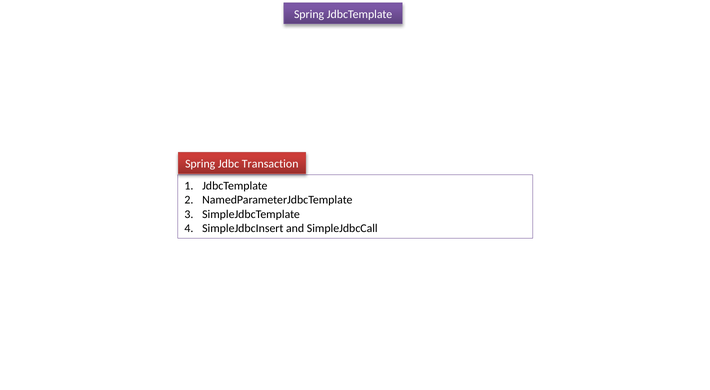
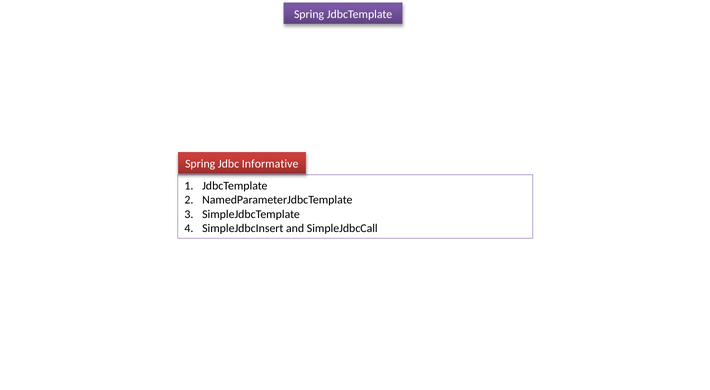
Transaction: Transaction -> Informative (270, 164)
